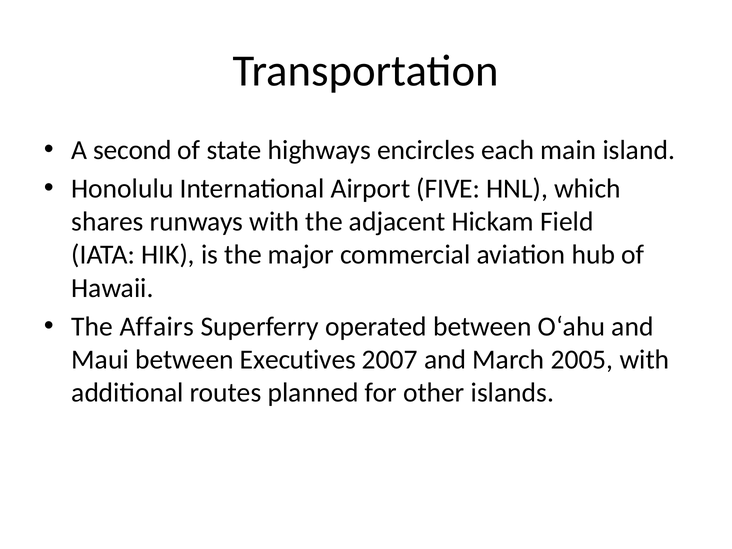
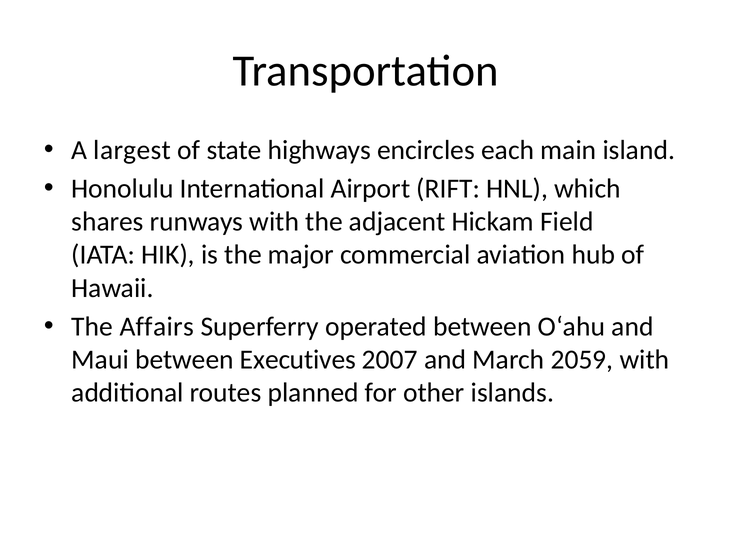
second: second -> largest (132, 150)
FIVE: FIVE -> RIFT (448, 189)
2005: 2005 -> 2059 (582, 360)
